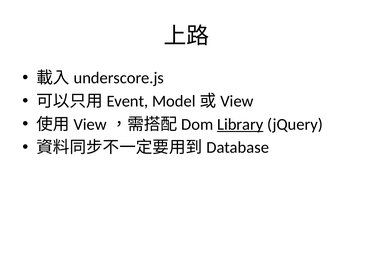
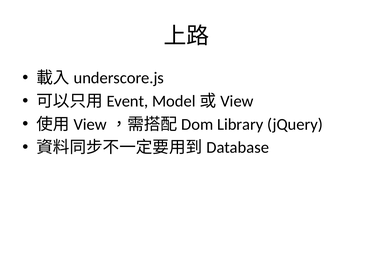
Library underline: present -> none (240, 125)
